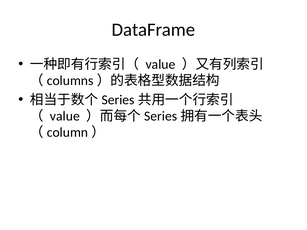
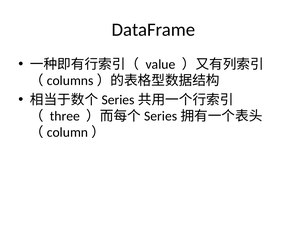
value: value -> three (65, 116)
